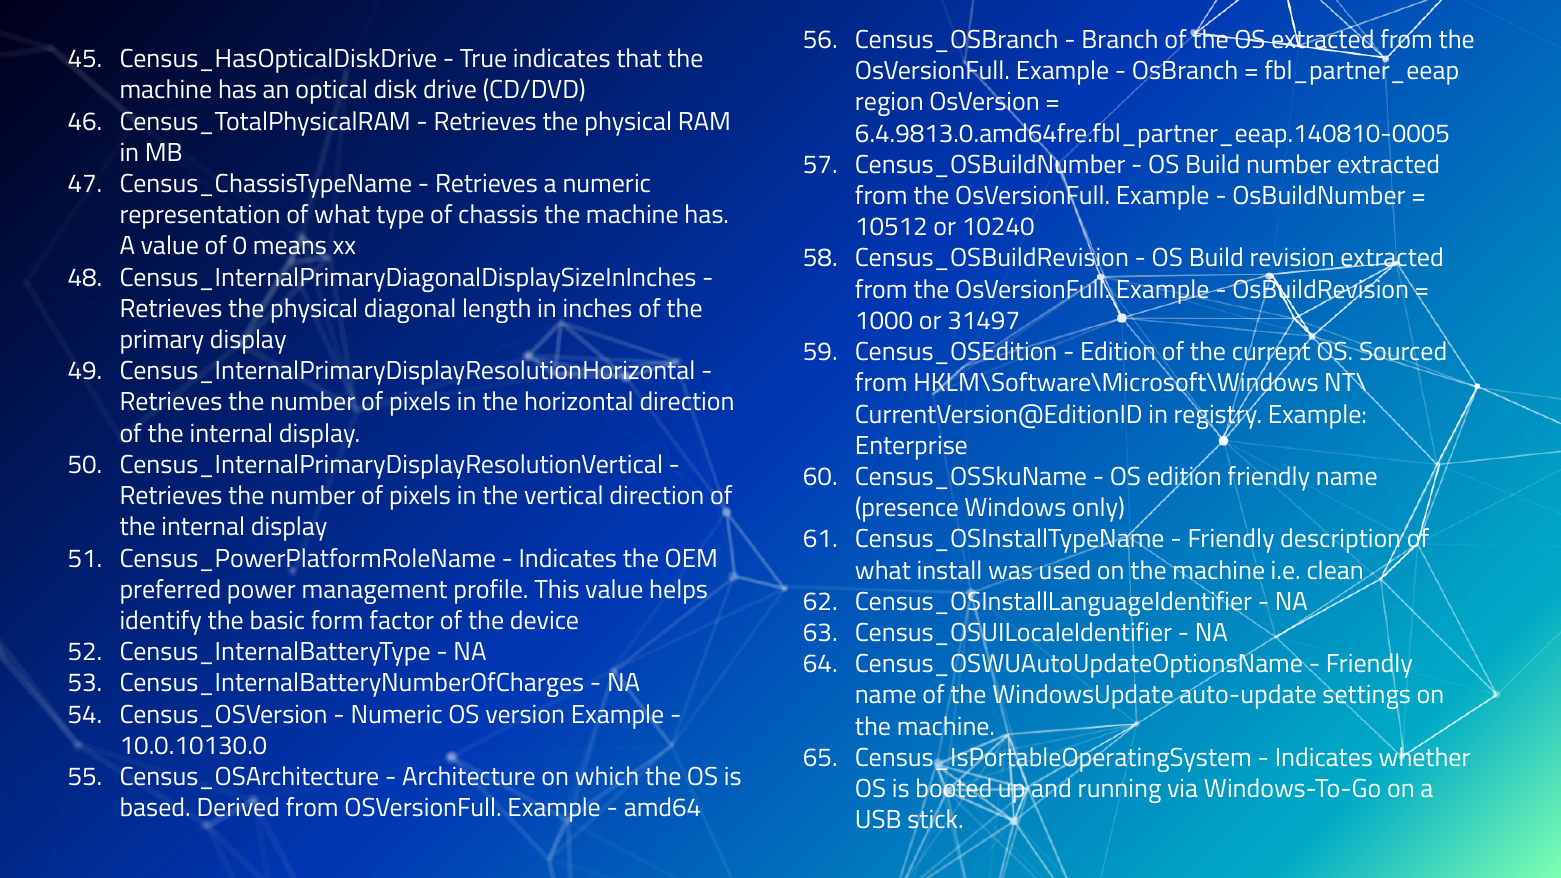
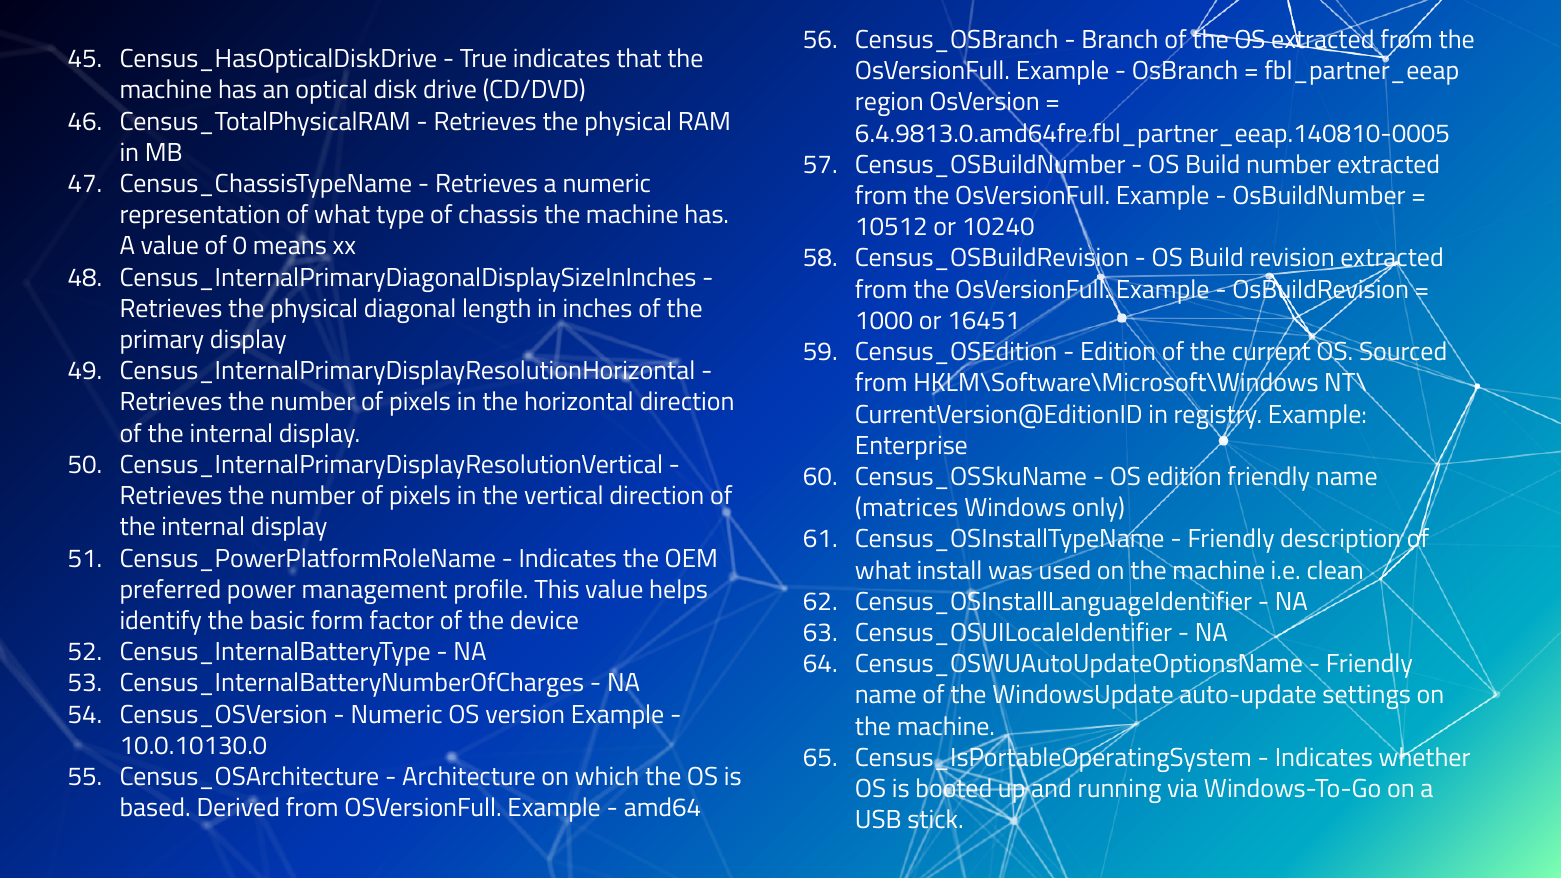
31497: 31497 -> 16451 (984, 321)
presence: presence -> matrices (907, 508)
